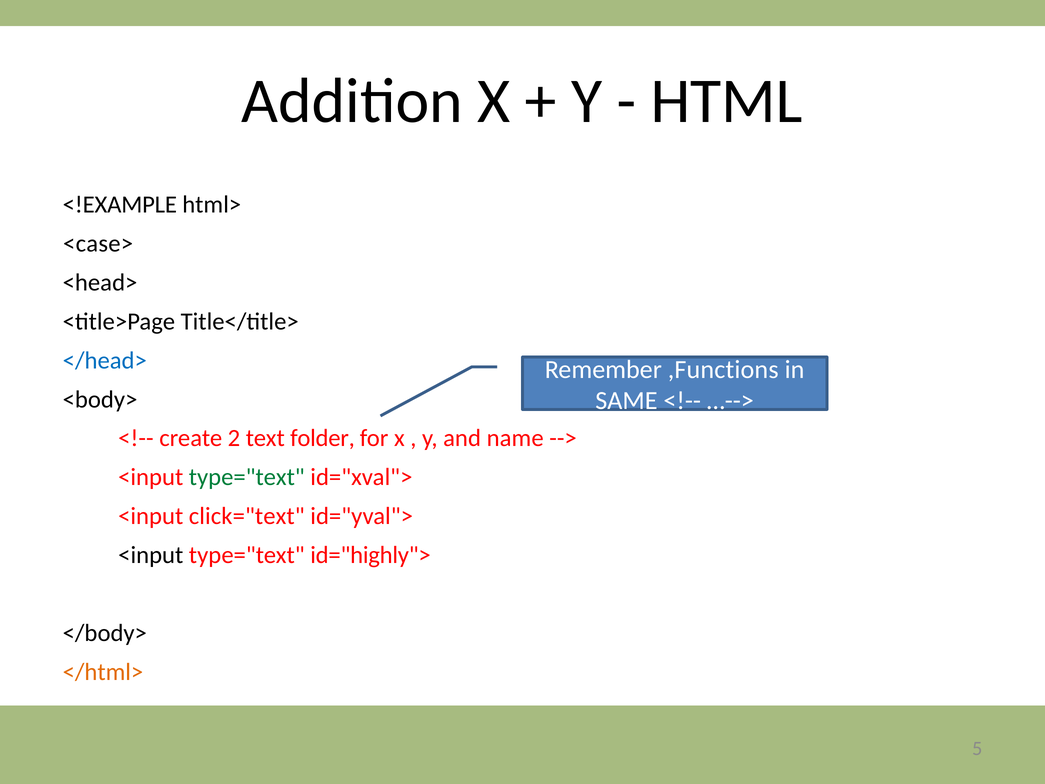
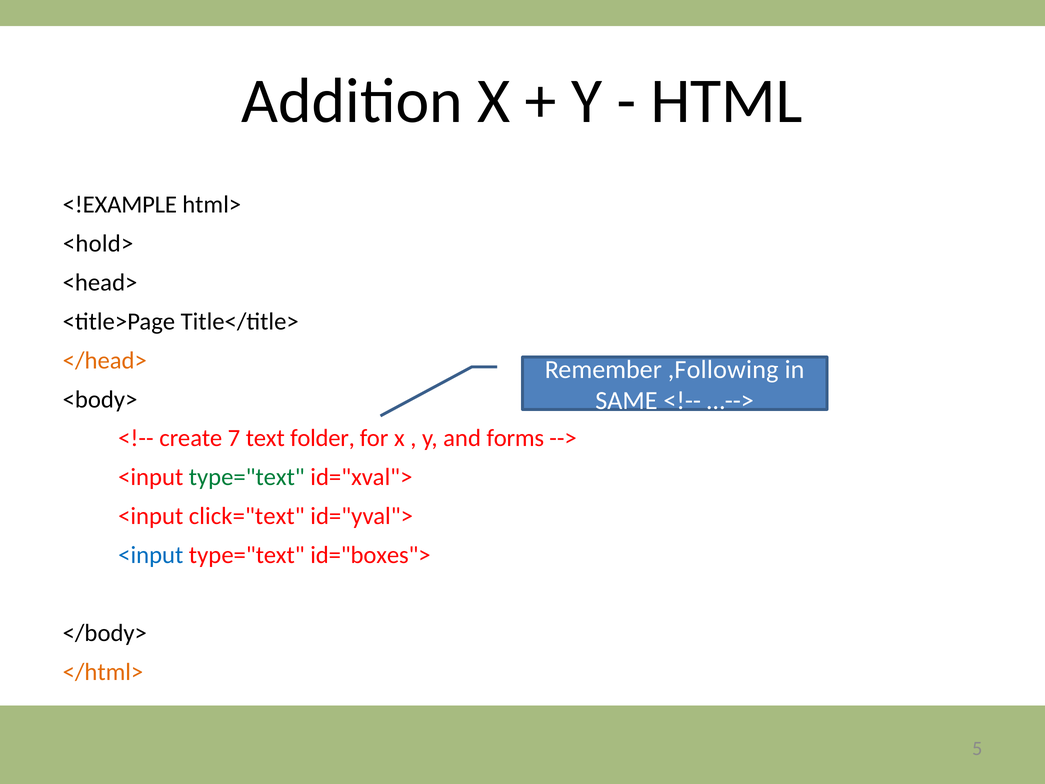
<case>: <case> -> <hold> (98, 244)
</head> colour: blue -> orange (105, 360)
,Functions: ,Functions -> ,Following (723, 369)
2: 2 -> 7 (234, 438)
name: name -> forms (515, 438)
<input colour: black -> blue (151, 555)
id="highly">: id="highly"> -> id="boxes"> (370, 555)
